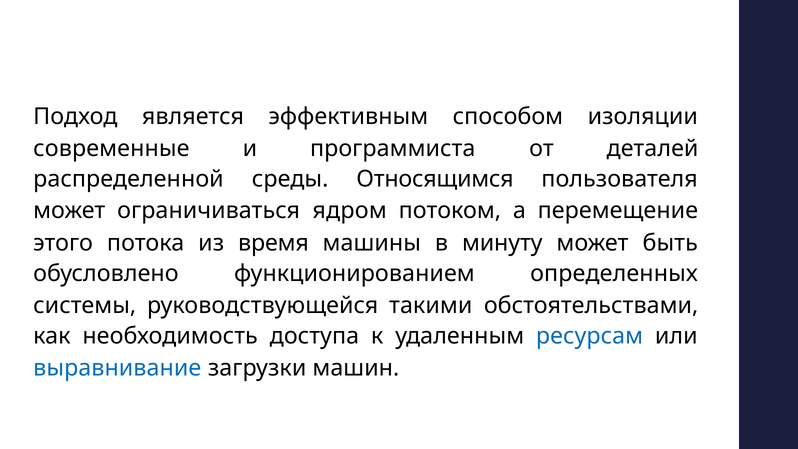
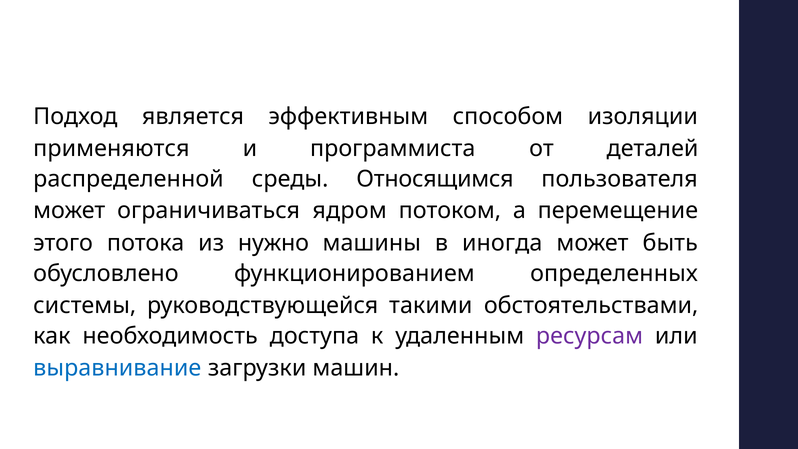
современные: современные -> применяются (111, 148)
время: время -> нужно (273, 243)
минуту: минуту -> иногда (502, 243)
ресурсам colour: blue -> purple (590, 336)
